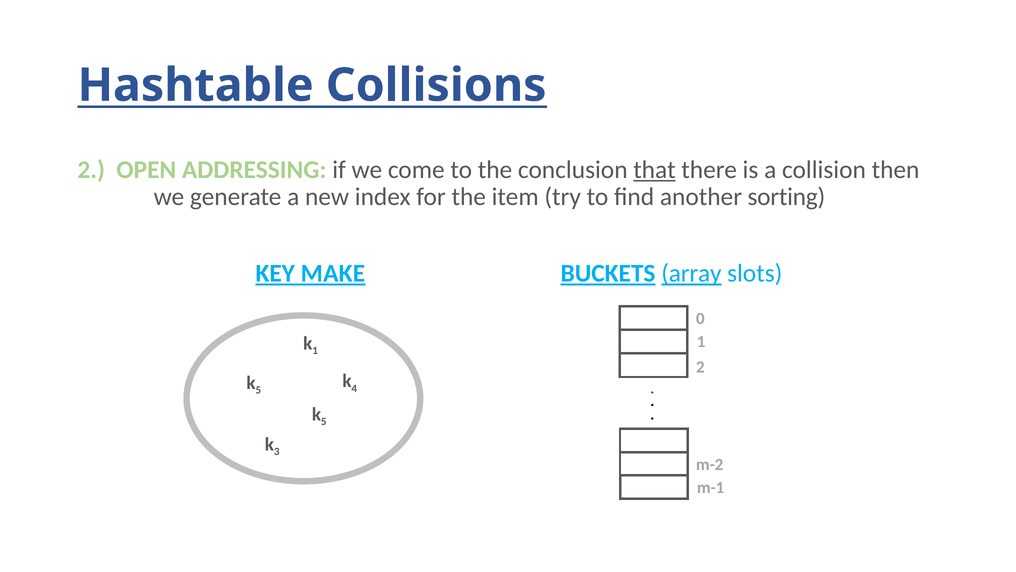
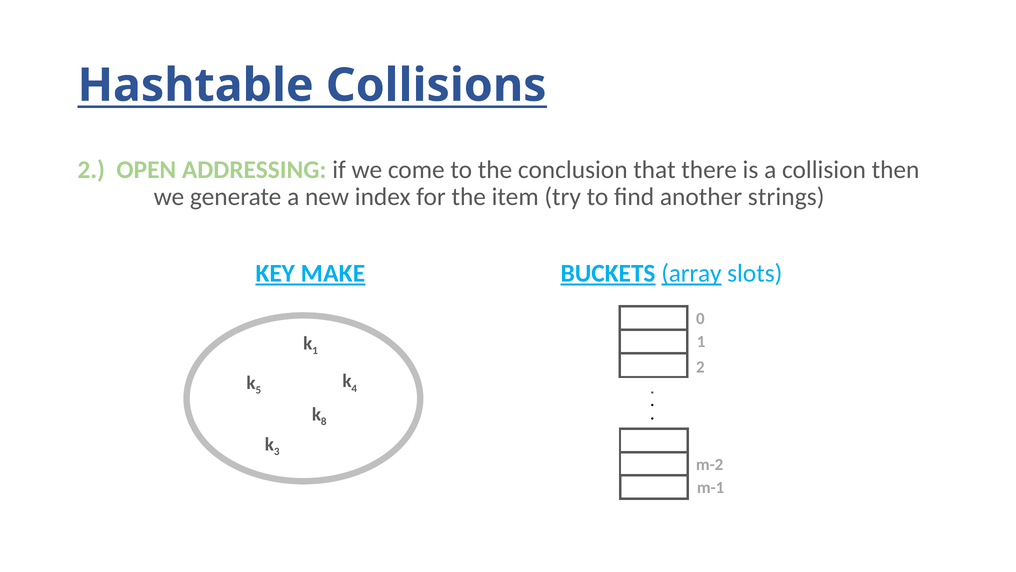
that underline: present -> none (654, 170)
sorting: sorting -> strings (786, 197)
5: 5 -> 8 (324, 421)
